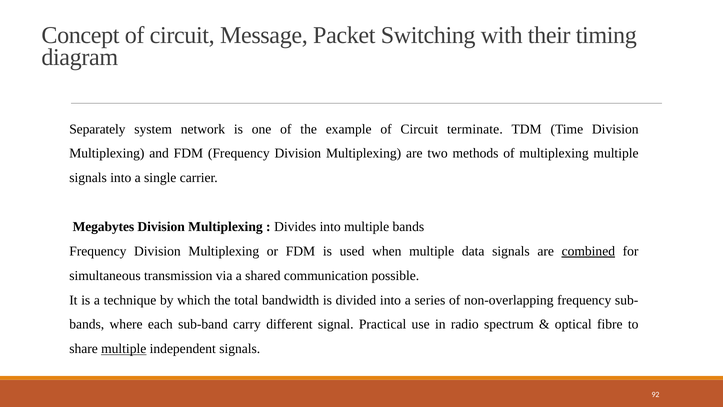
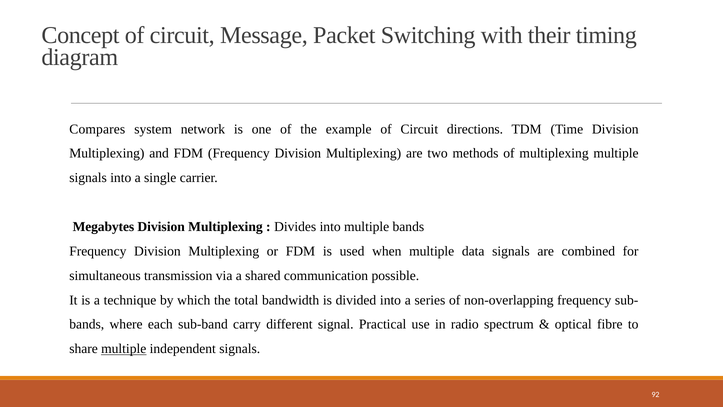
Separately: Separately -> Compares (97, 129)
terminate: terminate -> directions (475, 129)
combined underline: present -> none (588, 251)
